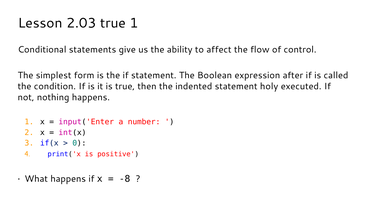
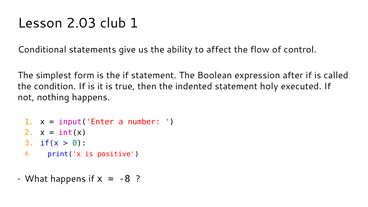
2.03 true: true -> club (113, 23)
